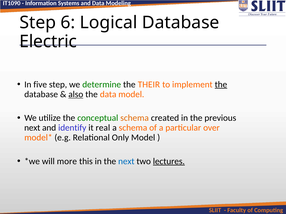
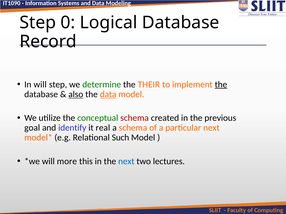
6: 6 -> 0 (68, 23)
Electric: Electric -> Record (48, 42)
In five: five -> will (40, 85)
data underline: none -> present (108, 94)
schema colour: orange -> red (135, 118)
next: next -> goal (32, 128)
particular over: over -> next (211, 128)
Only: Only -> Such (120, 138)
lectures underline: present -> none (169, 162)
